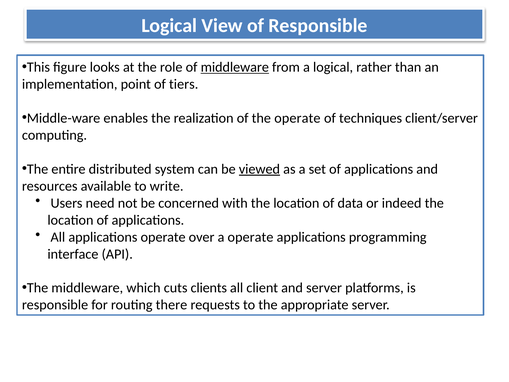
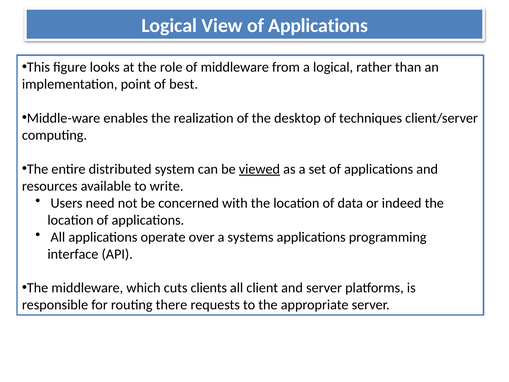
View of Responsible: Responsible -> Applications (318, 26)
middleware underline: present -> none (235, 67)
tiers: tiers -> best (184, 84)
the operate: operate -> desktop (297, 118)
a operate: operate -> systems (251, 237)
